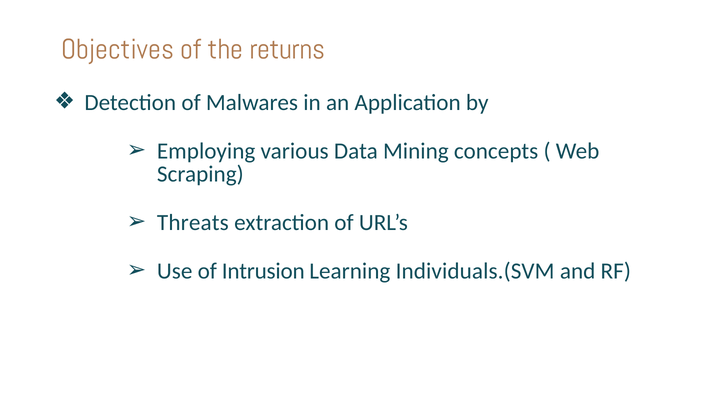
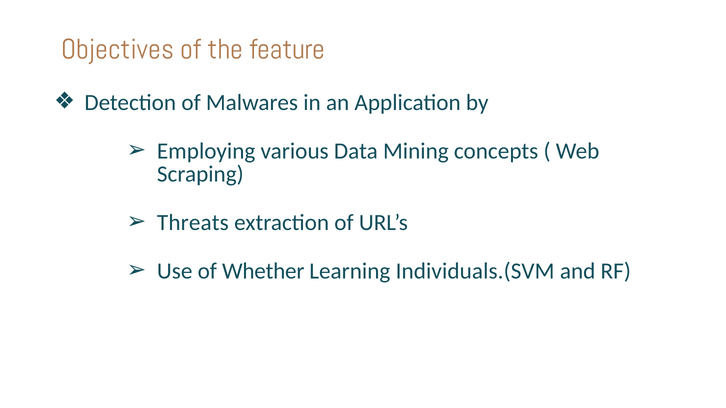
returns: returns -> feature (287, 50)
Intrusion: Intrusion -> Whether (263, 272)
